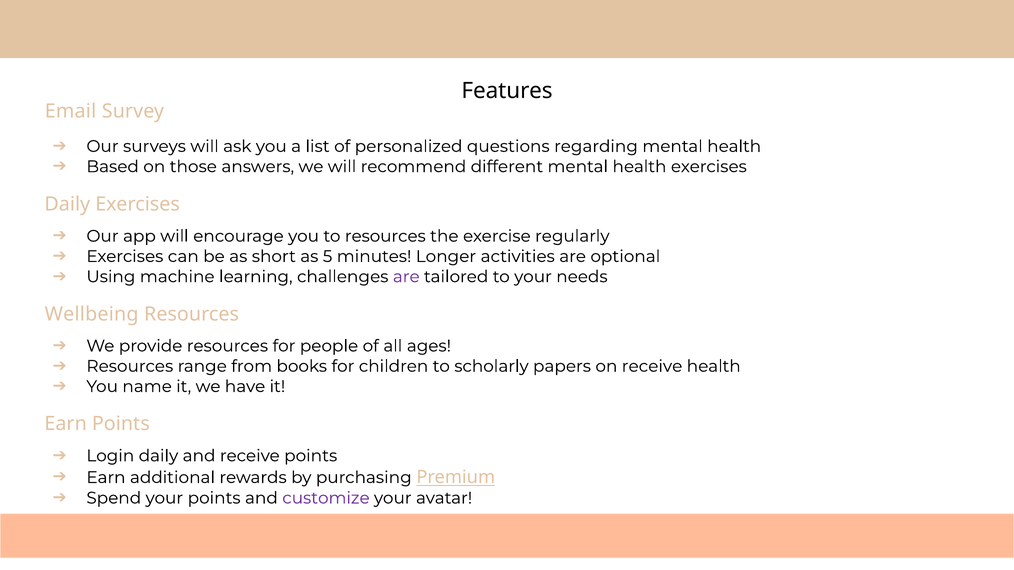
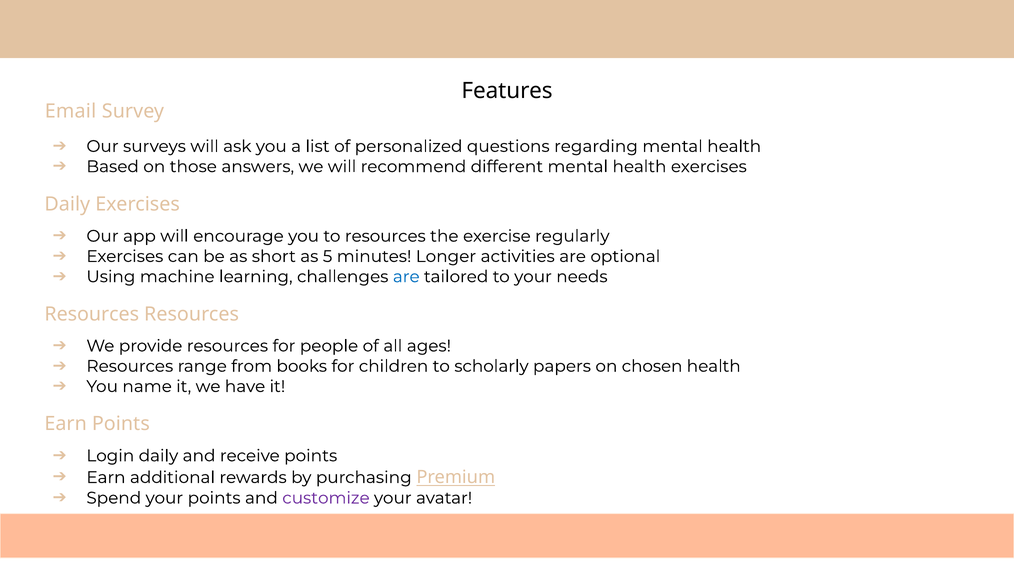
are colour: purple -> blue (406, 277)
Wellbeing: Wellbeing -> Resources (92, 314)
on receive: receive -> chosen (652, 366)
